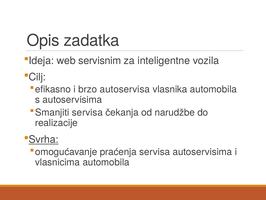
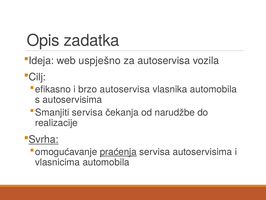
servisnim: servisnim -> uspješno (100, 61)
za inteligentne: inteligentne -> autoservisa (164, 61)
praćenja underline: none -> present (118, 151)
